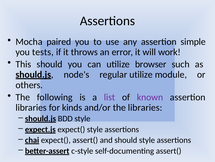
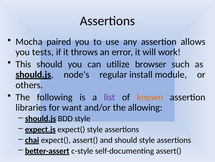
simple: simple -> allows (193, 42)
regular utilize: utilize -> install (141, 74)
known colour: purple -> orange (150, 97)
kinds: kinds -> want (72, 107)
the libraries: libraries -> allowing (145, 107)
